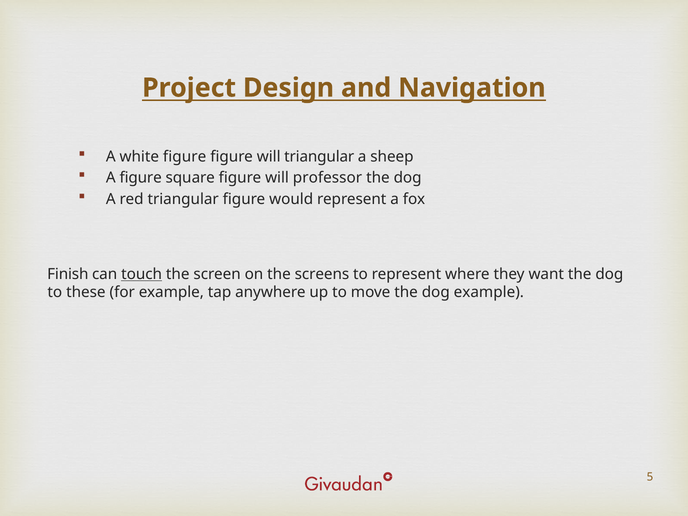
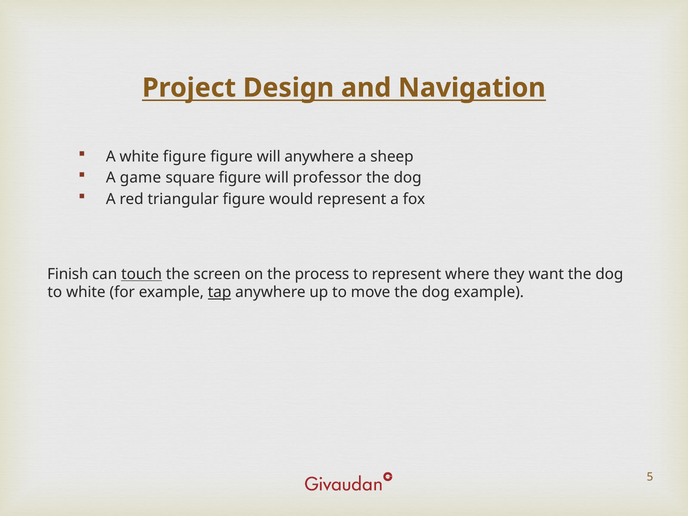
will triangular: triangular -> anywhere (319, 157)
A figure: figure -> game (141, 178)
screens: screens -> process (322, 274)
to these: these -> white (86, 292)
tap underline: none -> present (220, 292)
